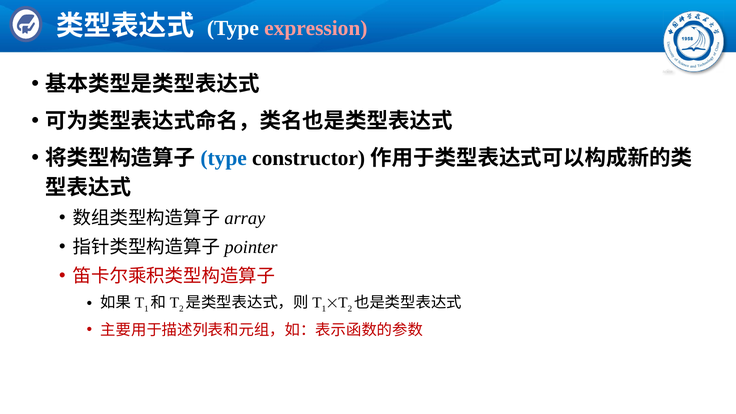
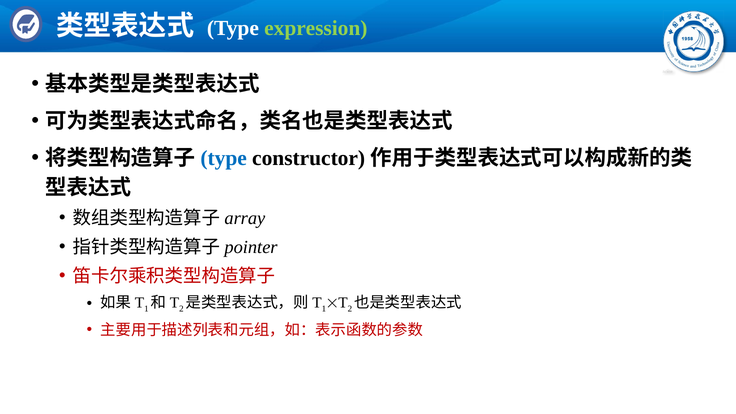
expression colour: pink -> light green (316, 28)
